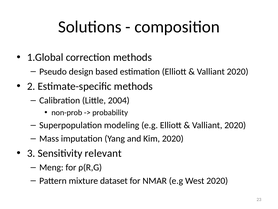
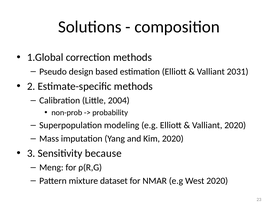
2020: 2020 -> 2031 (238, 71)
relevant: relevant -> because (103, 153)
